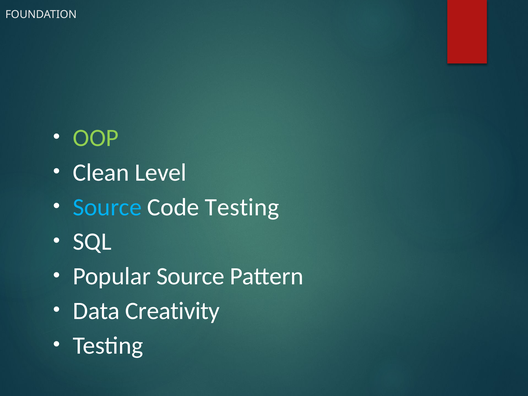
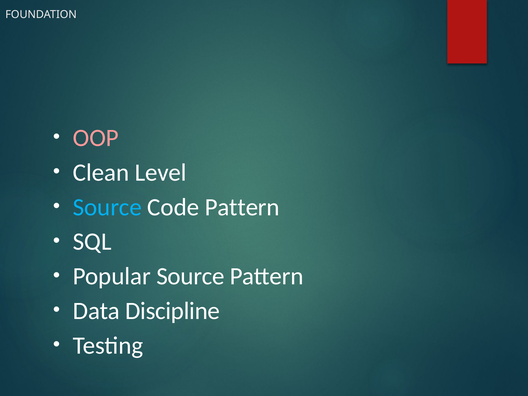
OOP colour: light green -> pink (96, 138)
Code Testing: Testing -> Pattern (242, 207)
Creativity: Creativity -> Discipline (173, 311)
